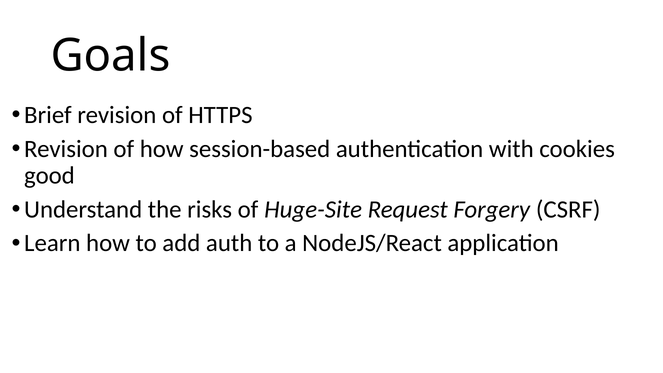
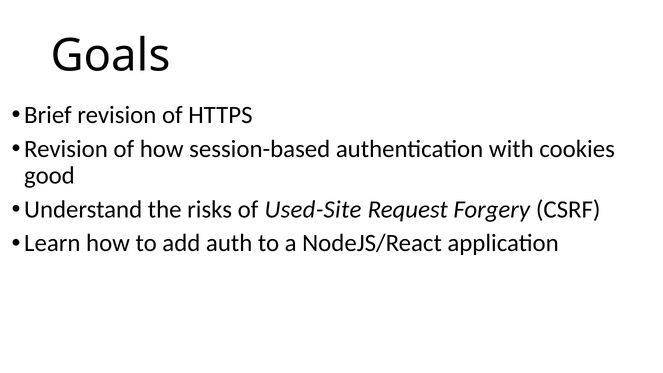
Huge-Site: Huge-Site -> Used-Site (313, 209)
